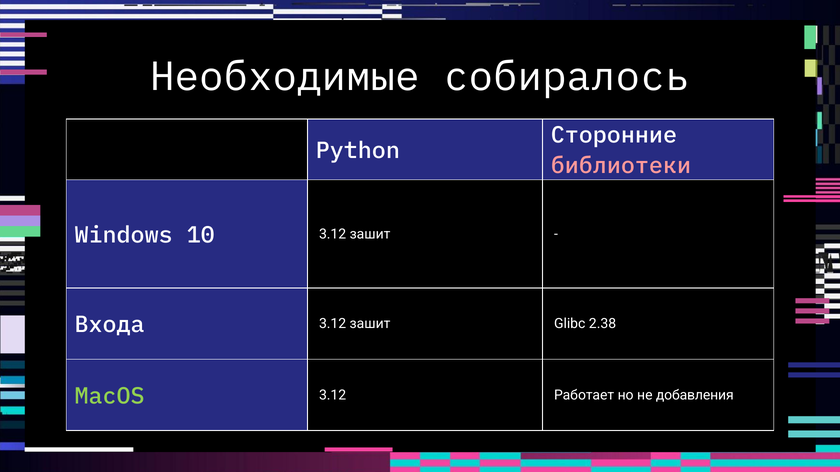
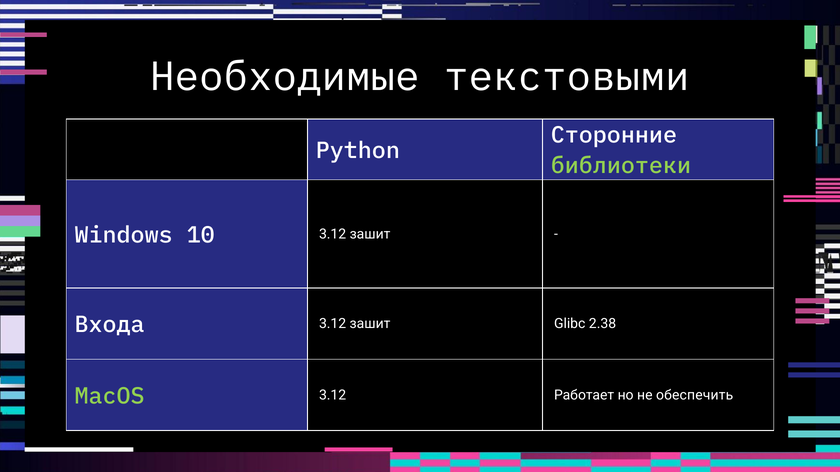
собиралось: собиралось -> текстовыми (567, 77)
библиотеки colour: pink -> light green (621, 166)
добавления: добавления -> обеспечить (695, 395)
